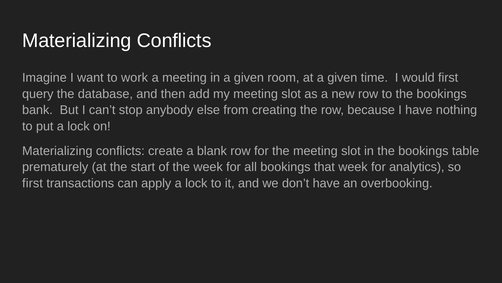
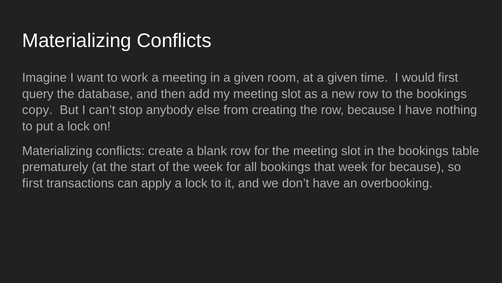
bank: bank -> copy (37, 110)
for analytics: analytics -> because (417, 167)
